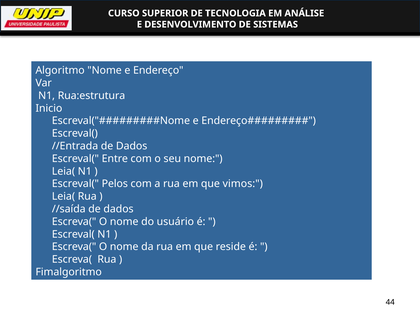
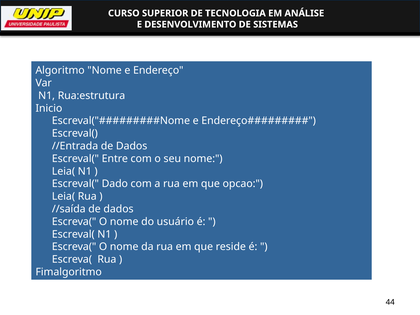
Pelos: Pelos -> Dado (115, 184)
vimos: vimos -> opcao (243, 184)
